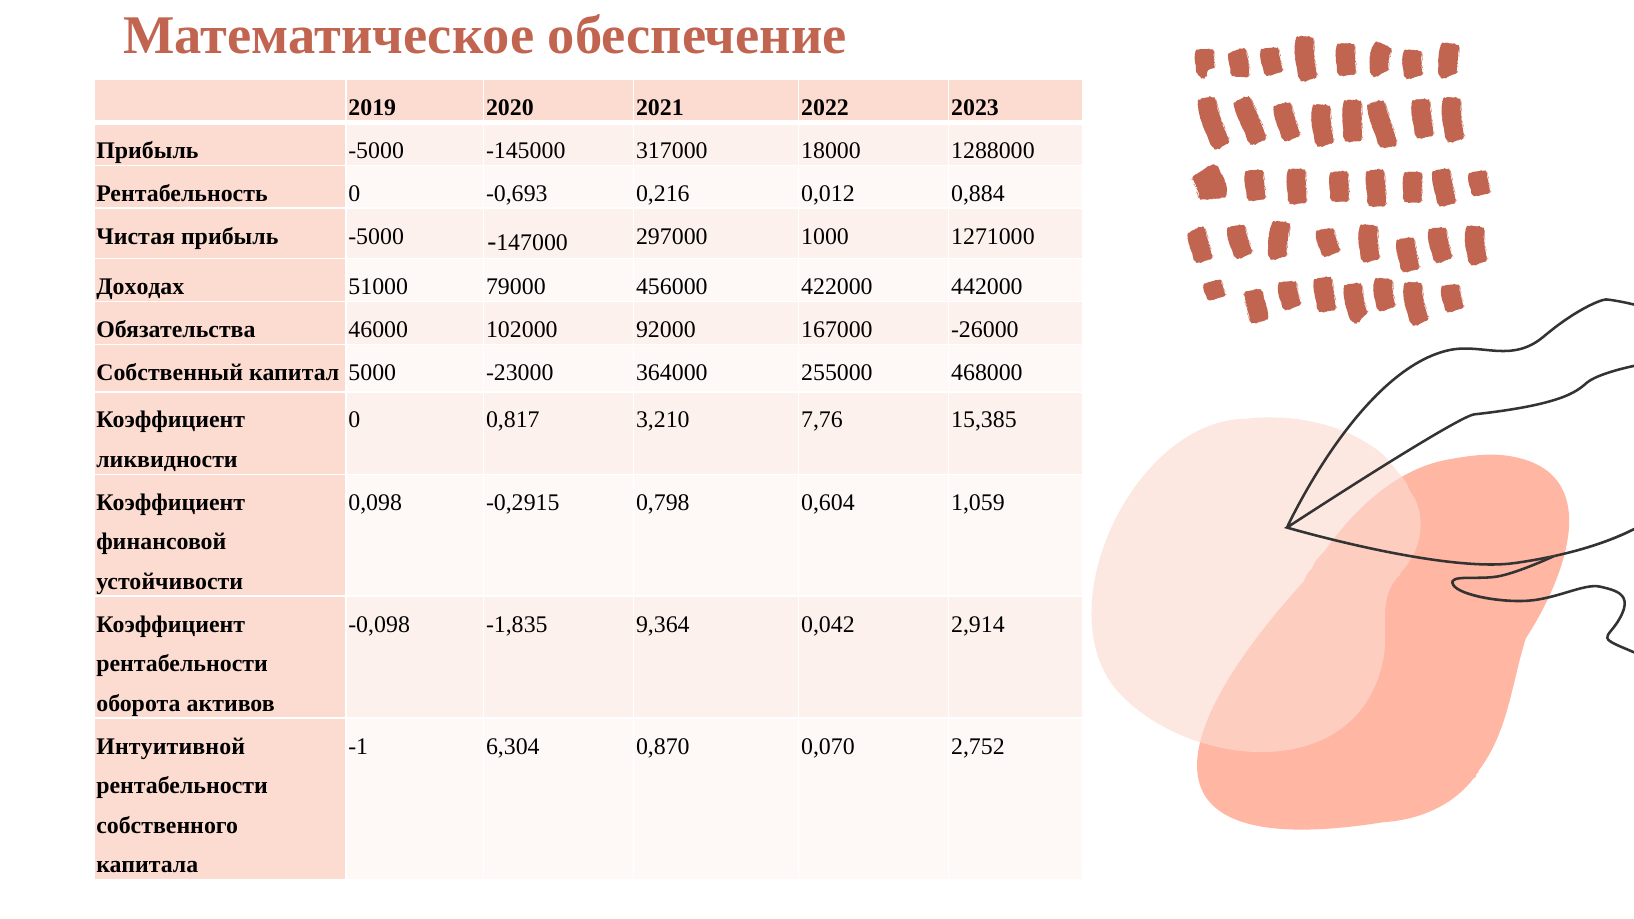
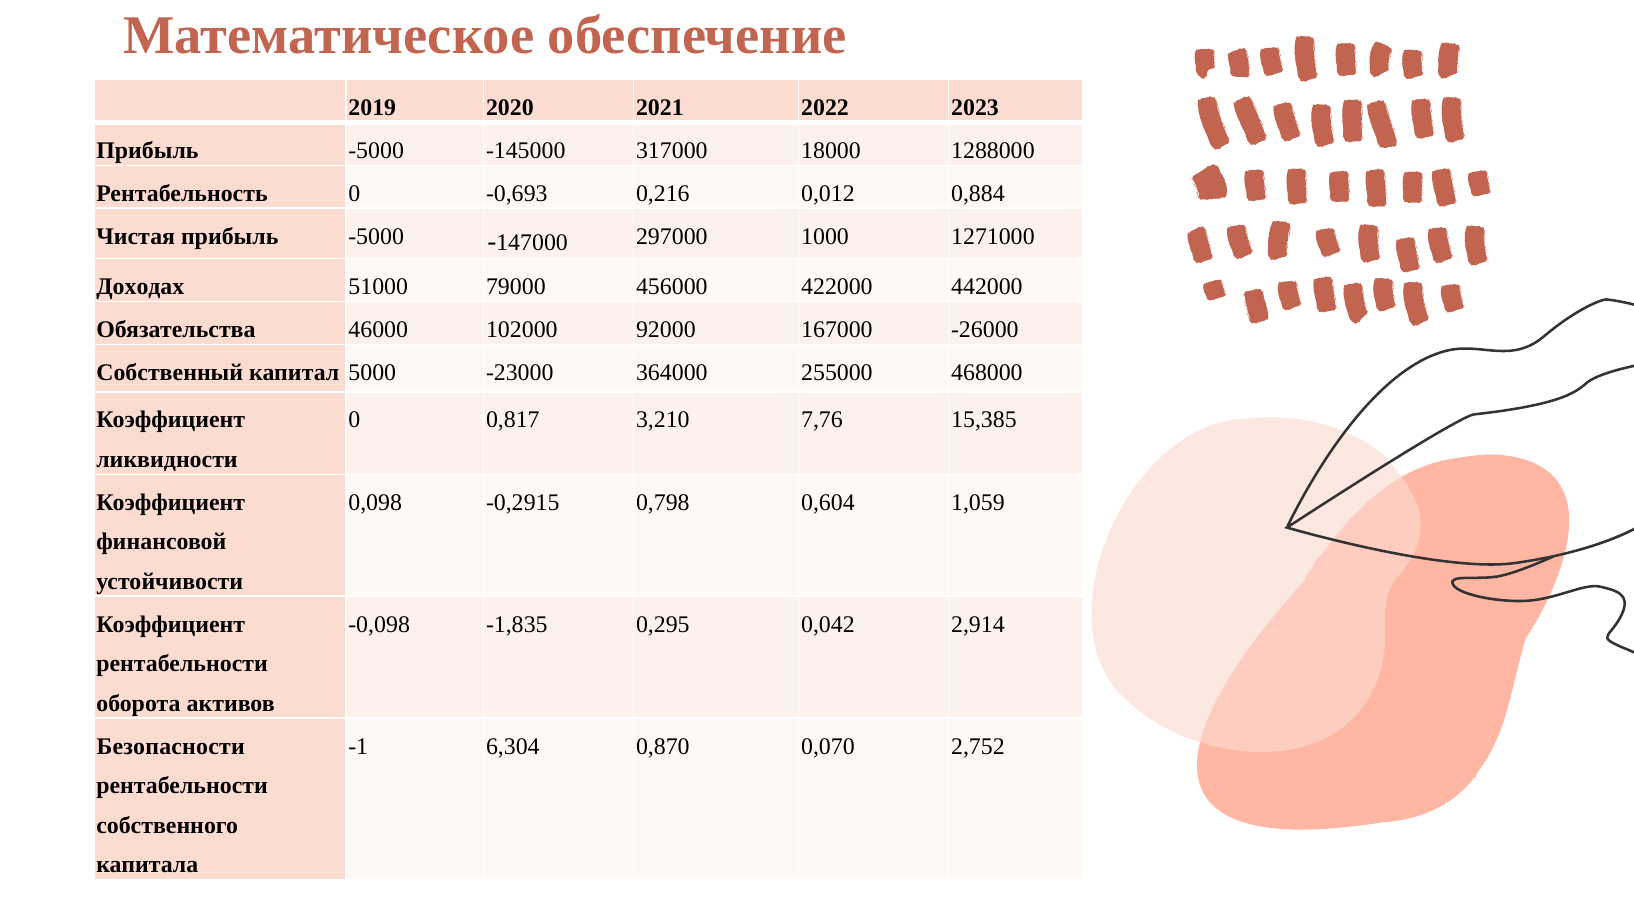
9,364: 9,364 -> 0,295 (663, 624)
Интуитивной: Интуитивной -> Безопасности (171, 746)
